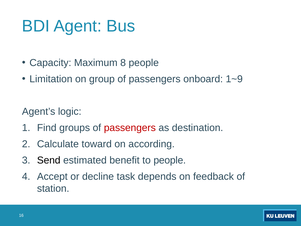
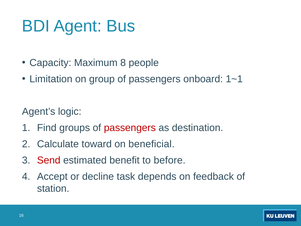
1~9: 1~9 -> 1~1 (234, 79)
according: according -> beneficial (152, 144)
Send colour: black -> red (49, 160)
to people: people -> before (170, 160)
